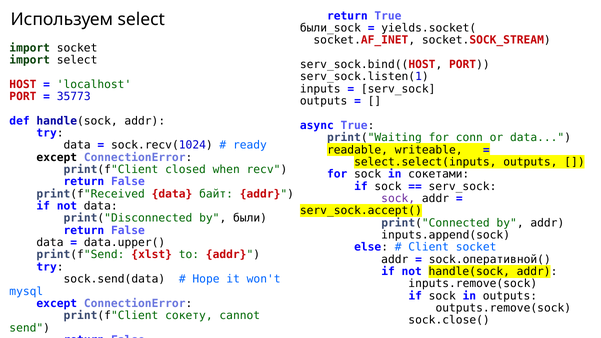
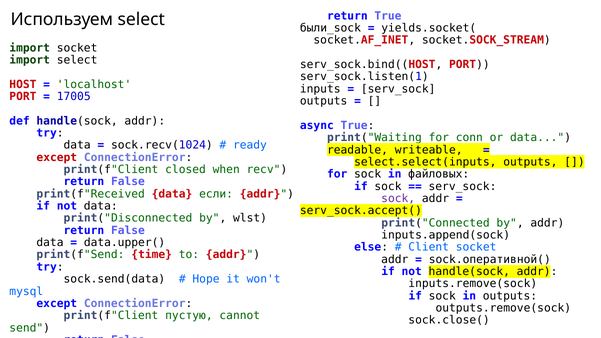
35773: 35773 -> 17005 (74, 97)
except colour: black -> red (57, 157)
сокетами: сокетами -> файловых (439, 174)
байт: байт -> если (216, 194)
были: были -> wlst (250, 218)
xlst: xlst -> time (152, 255)
сокету: сокету -> пустую (189, 316)
